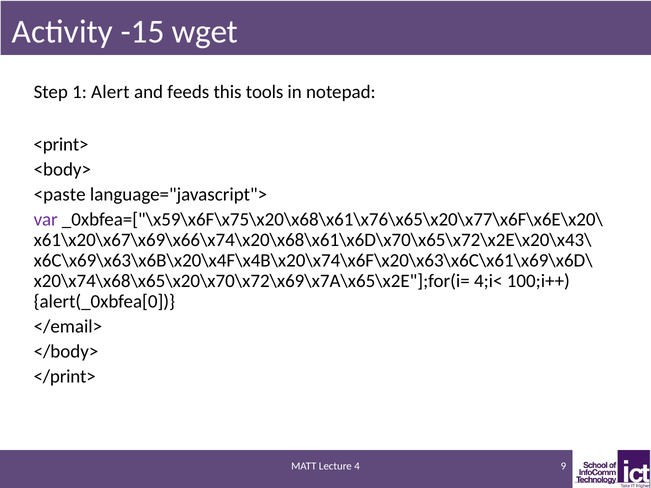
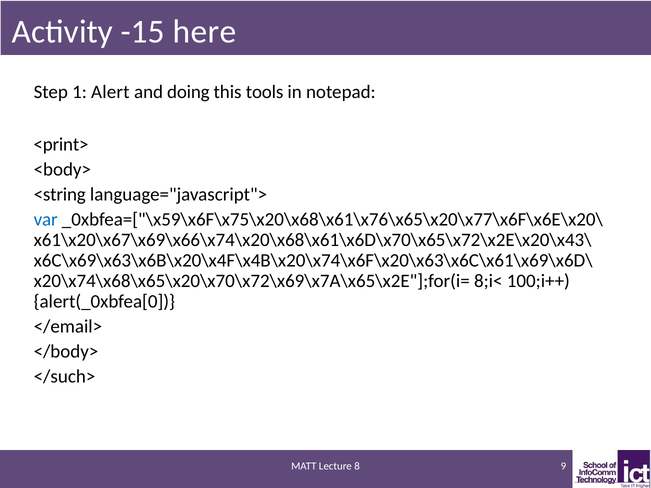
wget: wget -> here (204, 32)
feeds: feeds -> doing (188, 92)
<paste: <paste -> <string (60, 194)
var colour: purple -> blue (46, 220)
4;i<: 4;i< -> 8;i< (488, 281)
</print>: </print> -> </such> (65, 377)
4: 4 -> 8 (357, 466)
